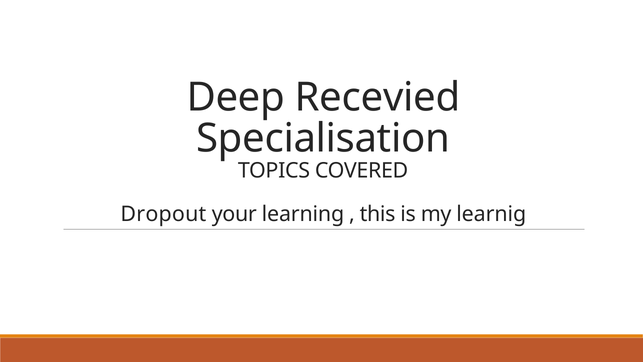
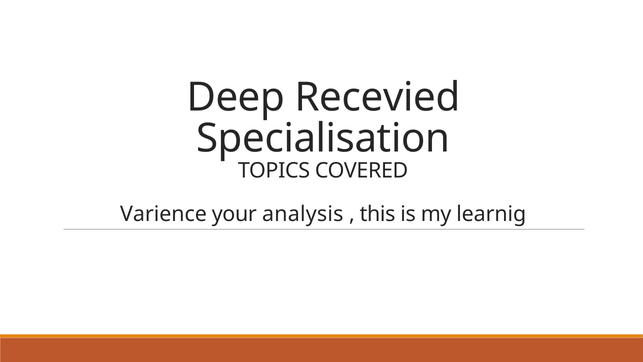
Dropout: Dropout -> Varience (164, 214)
learning: learning -> analysis (303, 214)
